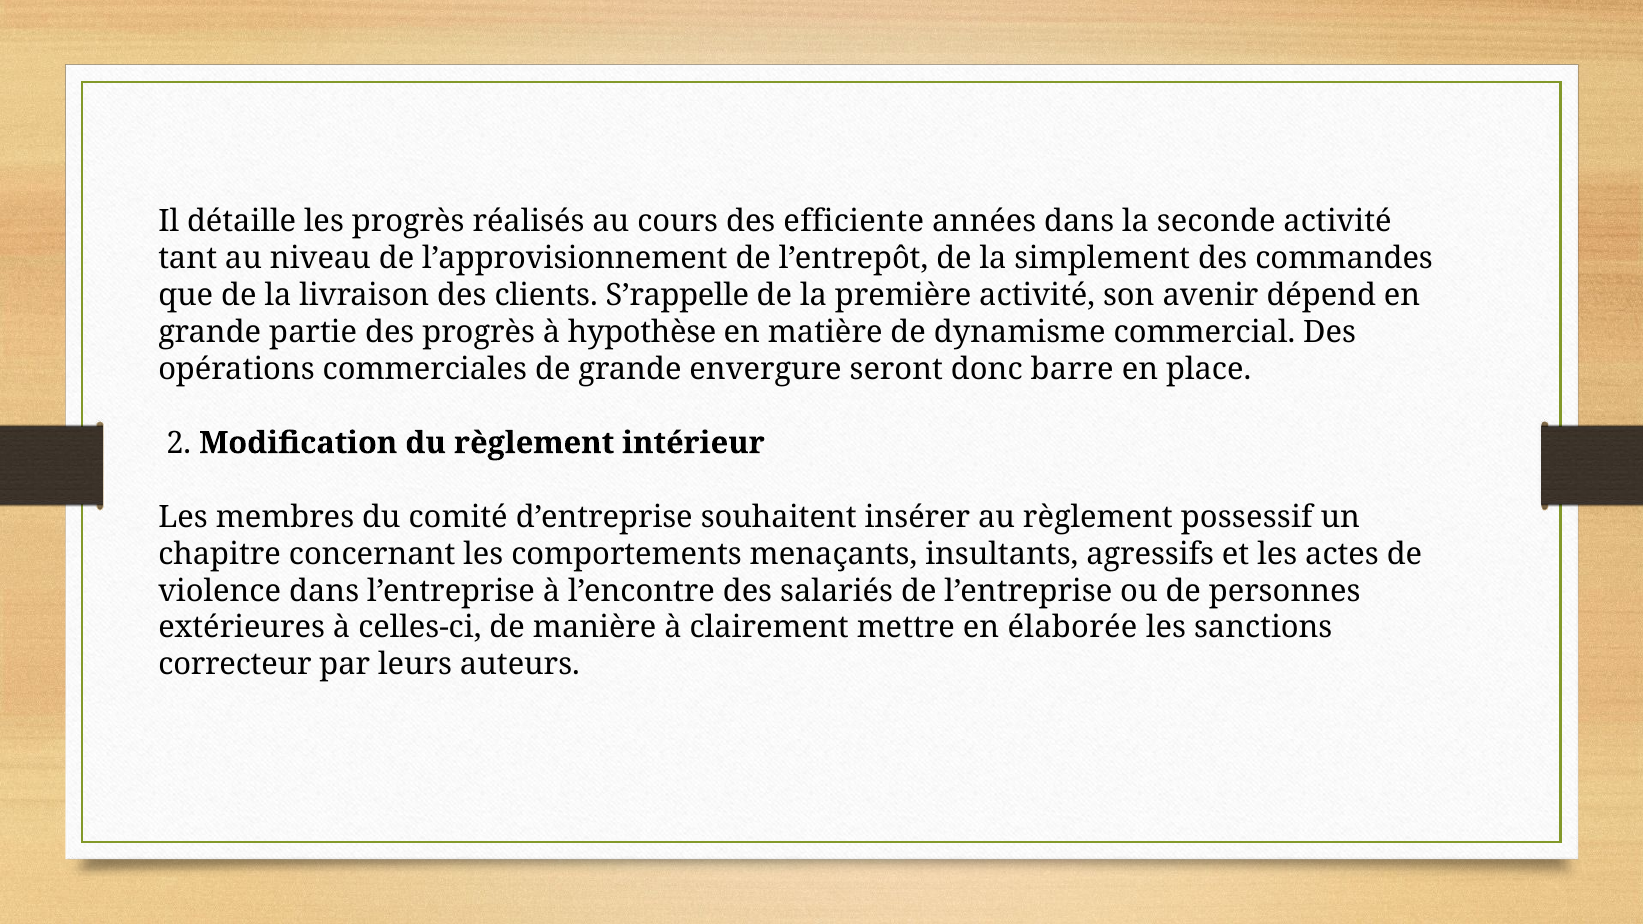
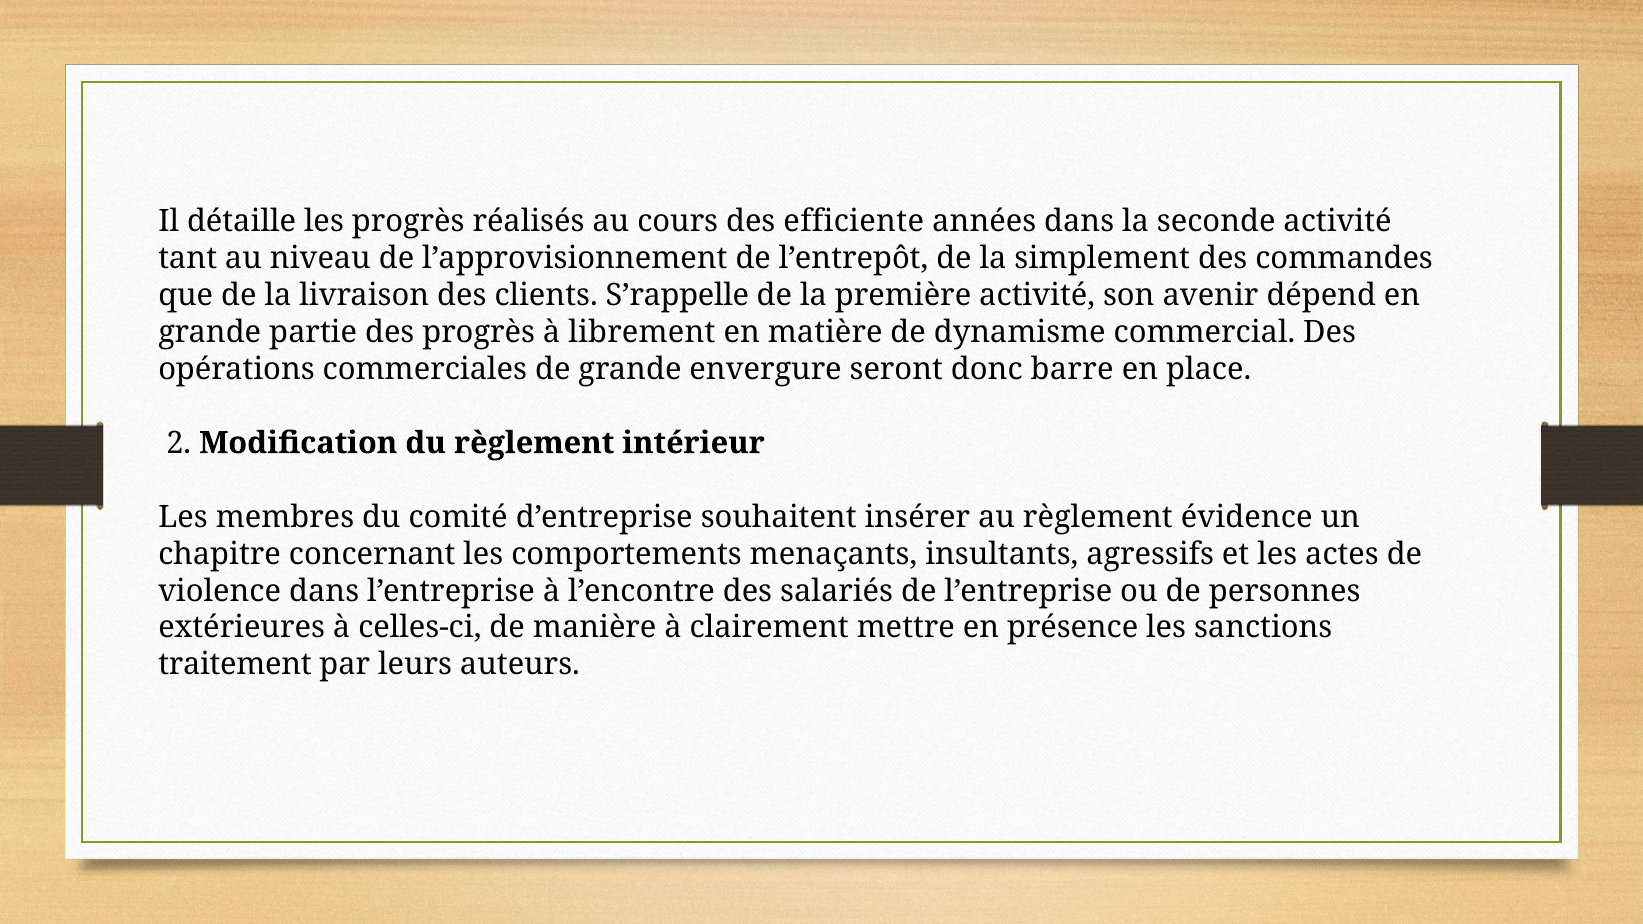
hypothèse: hypothèse -> librement (642, 332)
possessif: possessif -> évidence (1247, 517)
élaborée: élaborée -> présence (1073, 628)
correcteur: correcteur -> traitement (235, 665)
